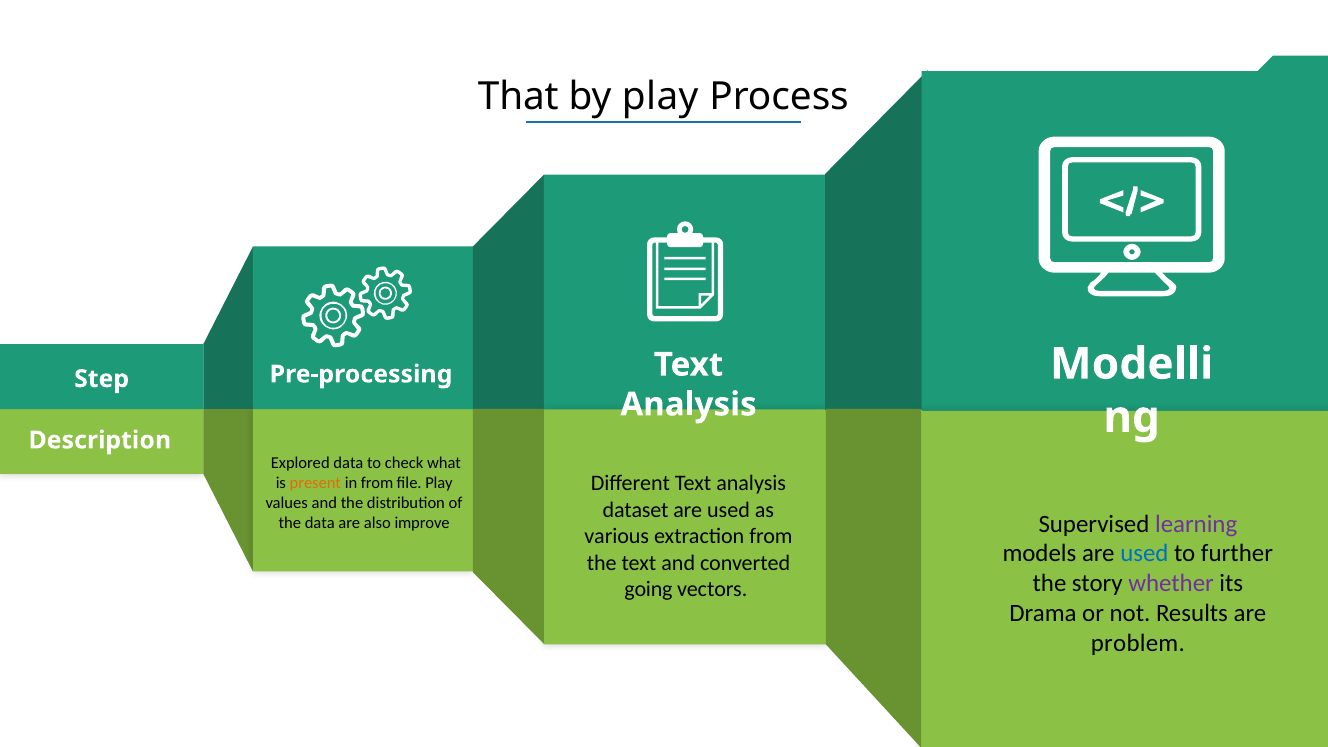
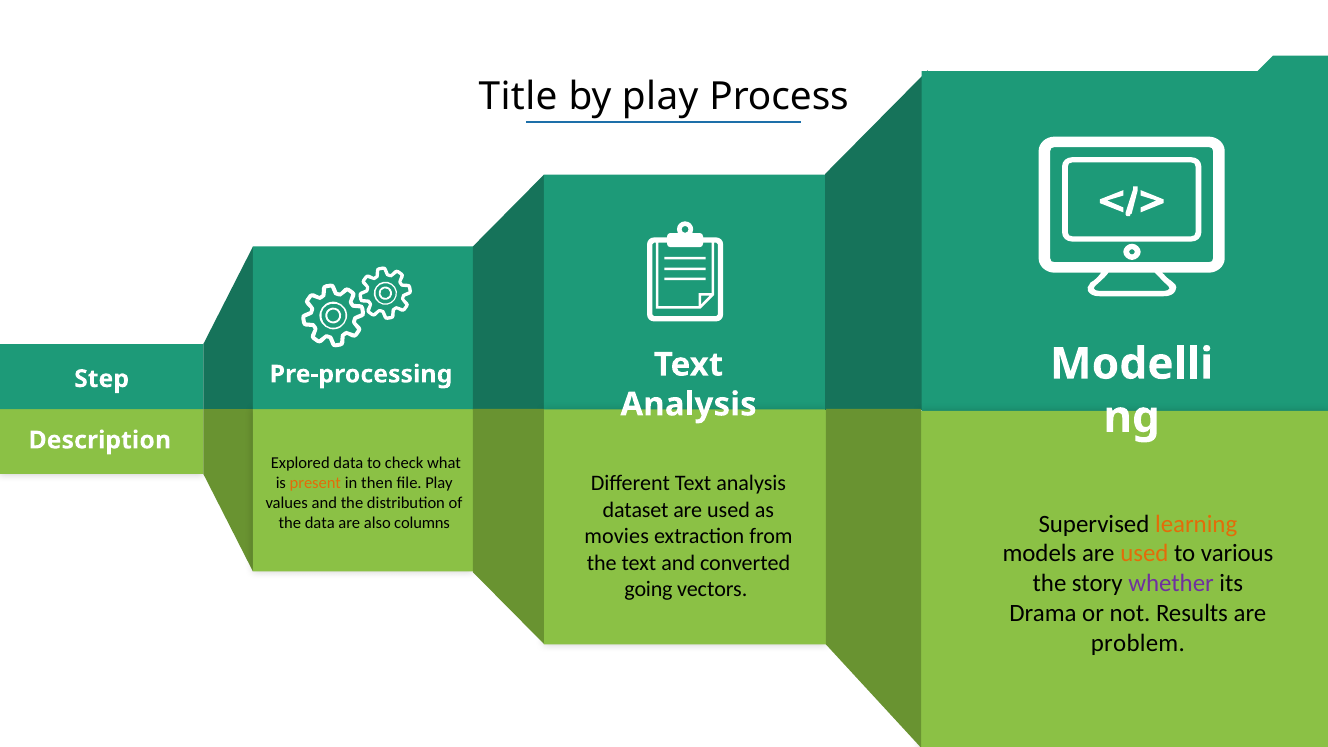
That: That -> Title (518, 96)
in from: from -> then (377, 483)
learning colour: purple -> orange (1196, 524)
improve: improve -> columns (422, 523)
various: various -> movies (617, 536)
used colour: blue -> orange (1144, 554)
further: further -> various (1237, 554)
